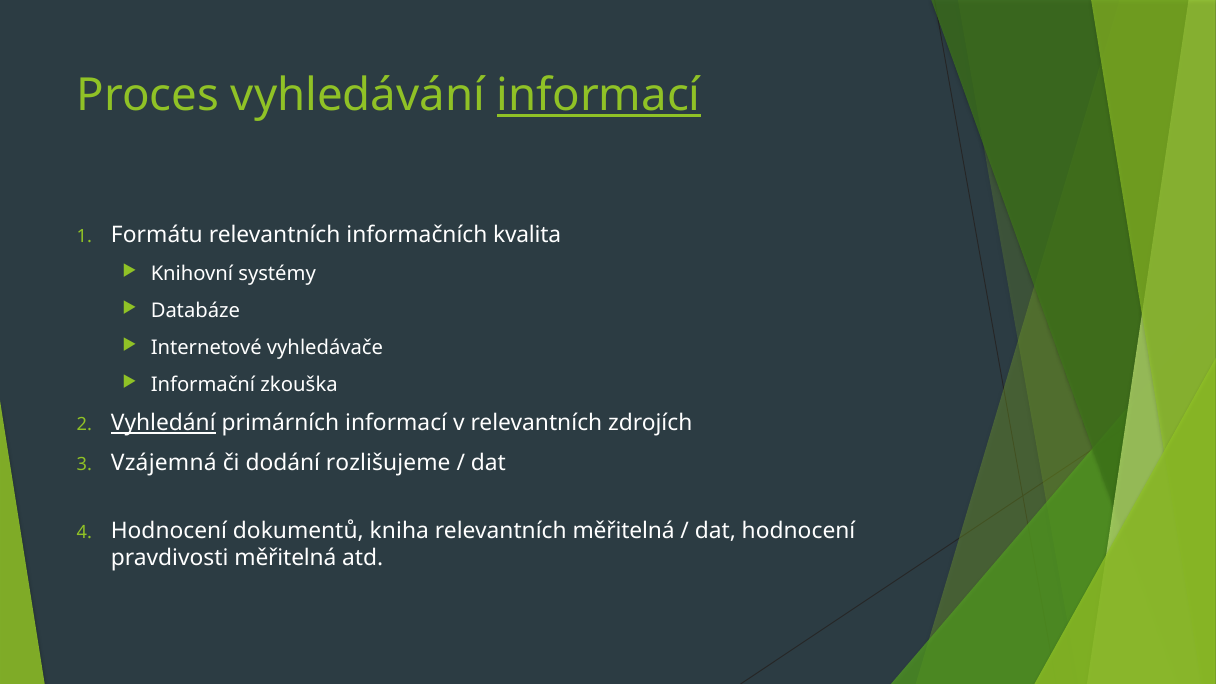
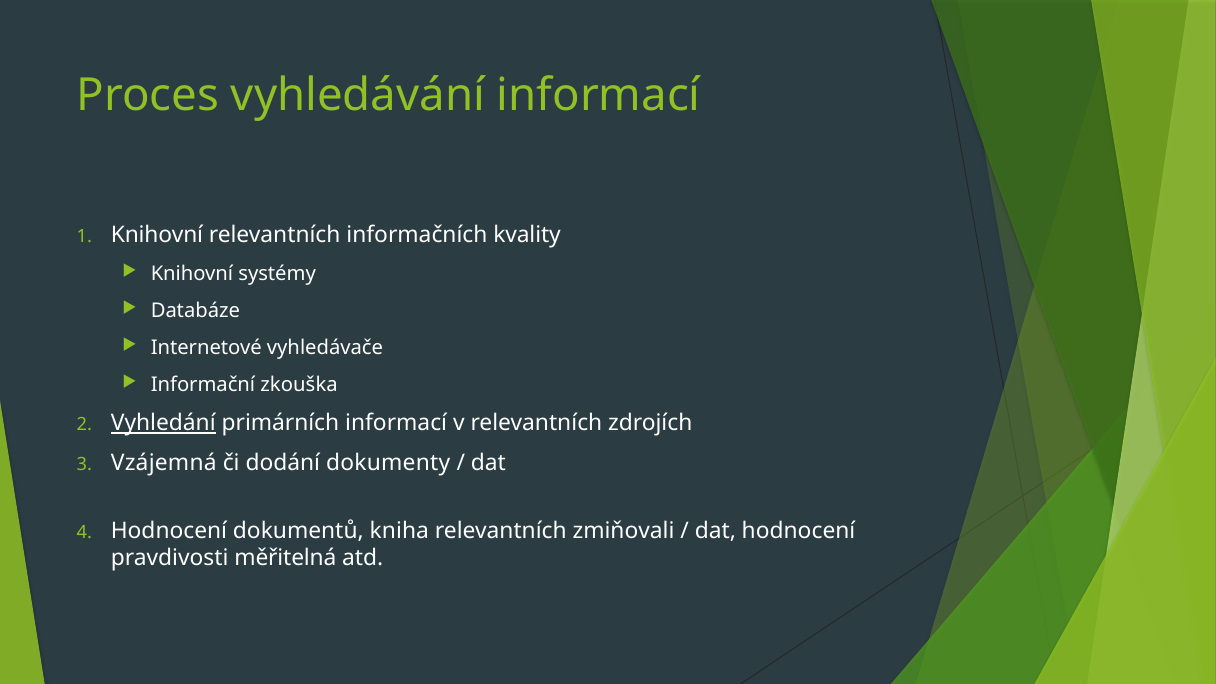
informací underline: present -> none (599, 96)
Formátu: Formátu -> Knihovní (157, 235)
kvalita: kvalita -> kvality (527, 235)
rozlišujeme: rozlišujeme -> dokumenty (388, 463)
relevantních měřitelná: měřitelná -> zmiňovali (623, 531)
